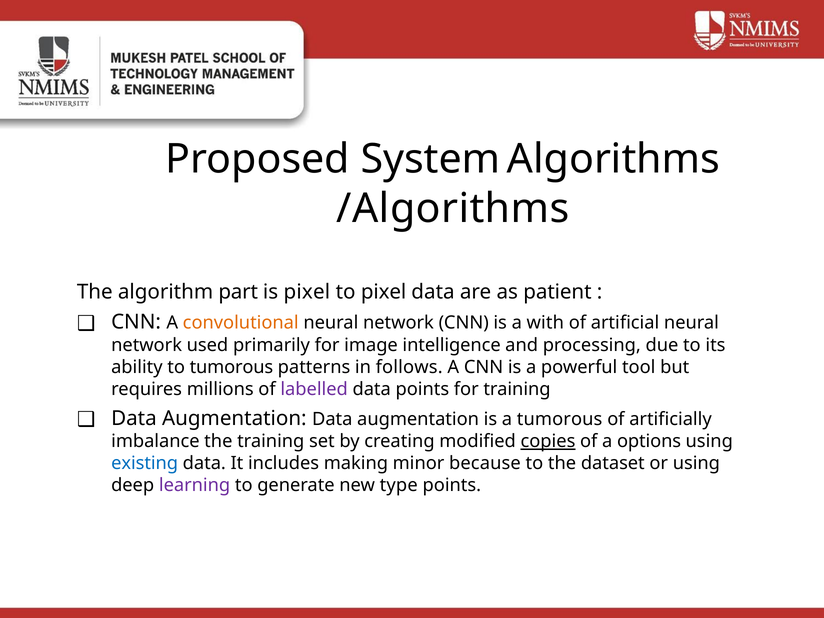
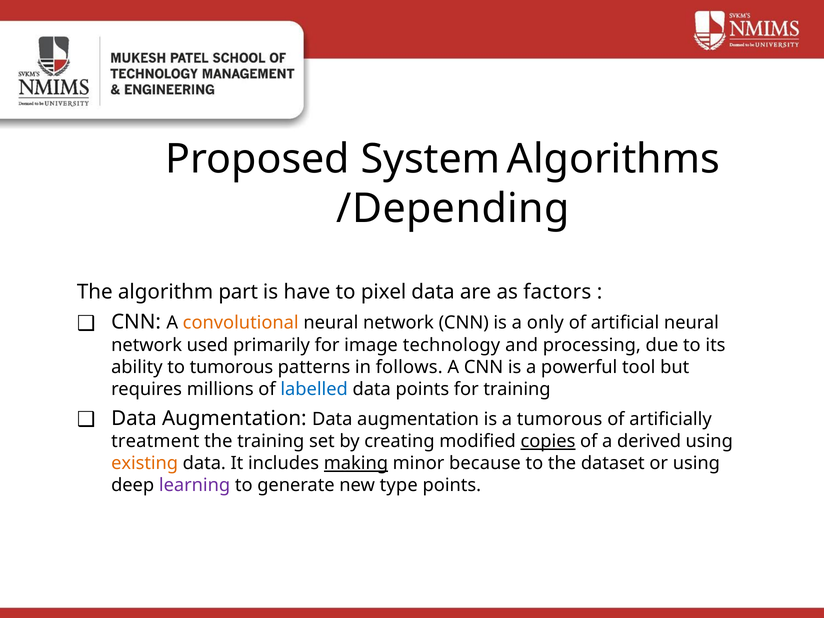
/Algorithms: /Algorithms -> /Depending (453, 209)
is pixel: pixel -> have (307, 292)
patient: patient -> factors (557, 292)
with: with -> only (545, 323)
intelligence: intelligence -> technology (451, 345)
labelled colour: purple -> blue (314, 389)
imbalance: imbalance -> treatment (155, 441)
options: options -> derived (649, 441)
existing colour: blue -> orange (145, 463)
making underline: none -> present (356, 463)
